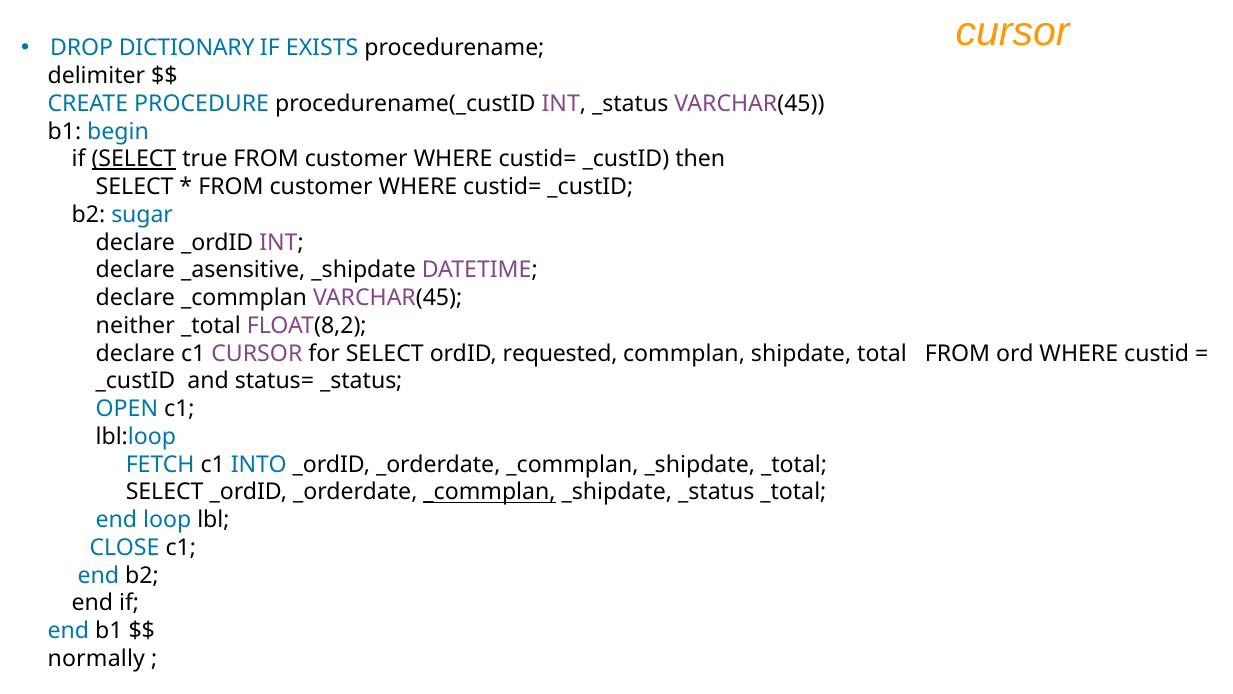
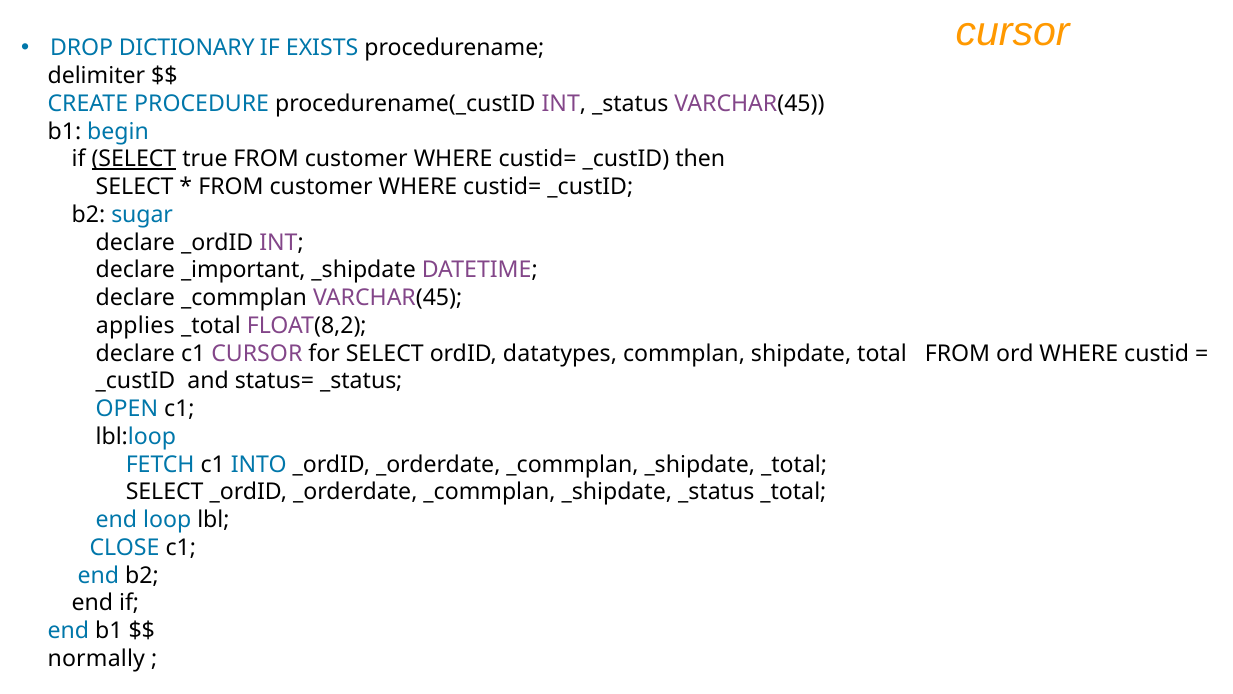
_asensitive: _asensitive -> _important (243, 270)
neither: neither -> applies (135, 326)
requested: requested -> datatypes (560, 353)
_commplan underline: present -> none (490, 492)
